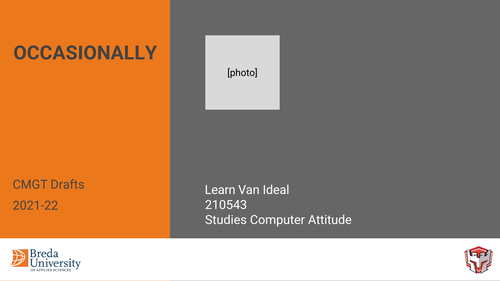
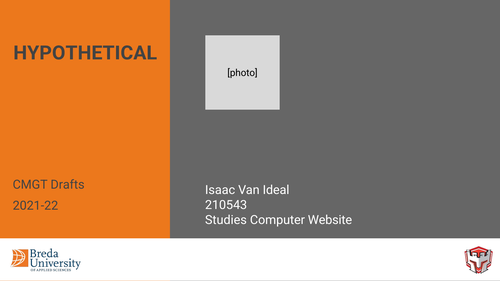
OCCASIONALLY: OCCASIONALLY -> HYPOTHETICAL (85, 53)
Learn: Learn -> Isaac (220, 190)
Attitude: Attitude -> Website (330, 220)
